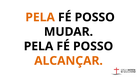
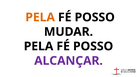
ALCANÇAR colour: orange -> purple (69, 61)
